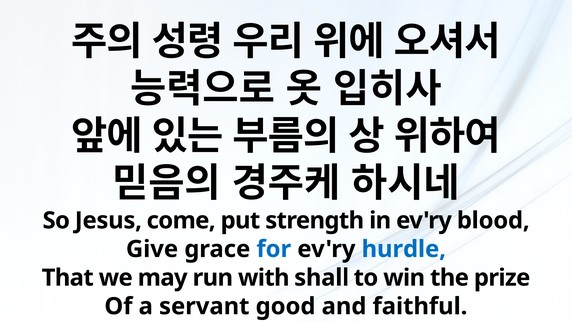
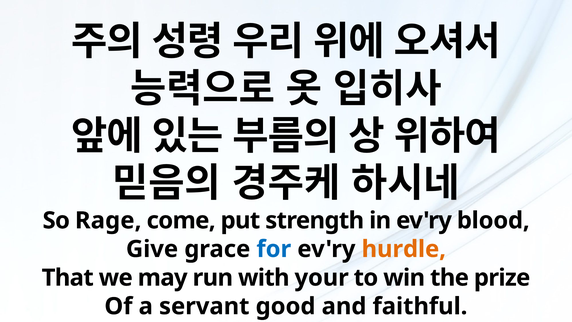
Jesus: Jesus -> Rage (108, 220)
hurdle colour: blue -> orange (404, 249)
shall: shall -> your (322, 278)
